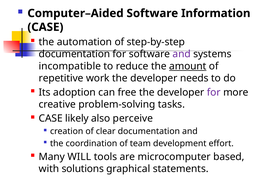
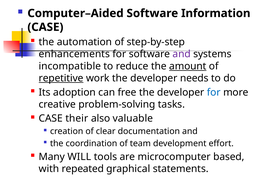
documentation: documentation -> enhancements (74, 54)
repetitive underline: none -> present (61, 78)
for colour: purple -> blue (214, 92)
likely: likely -> their (77, 119)
perceive: perceive -> valuable (133, 119)
solutions: solutions -> repeated (83, 169)
